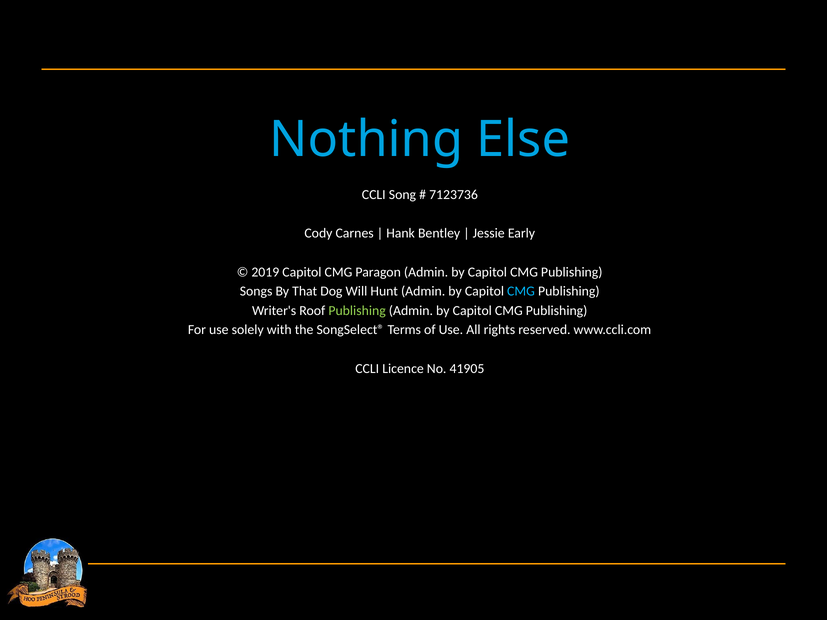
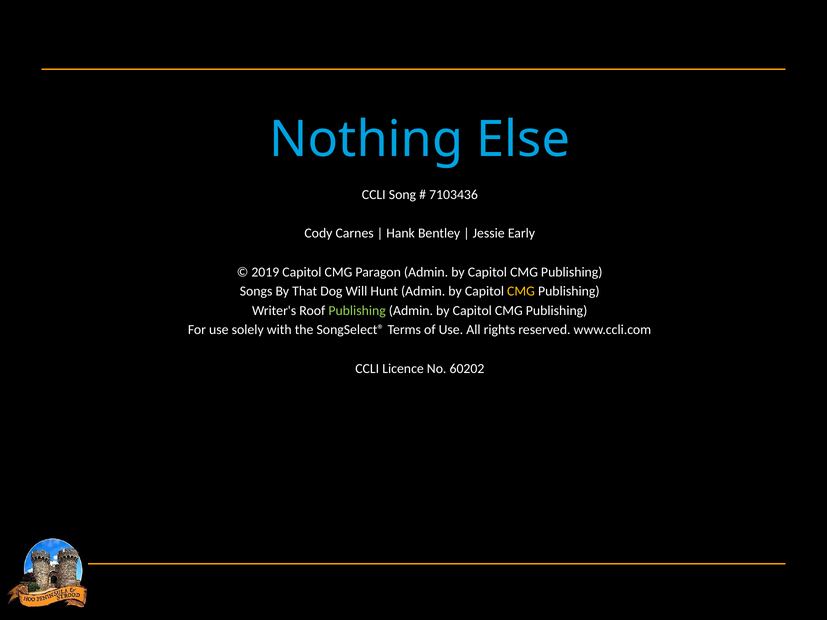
7123736: 7123736 -> 7103436 (454, 195)
CMG colour: light blue -> yellow (521, 291)
41905: 41905 -> 60202 (467, 369)
